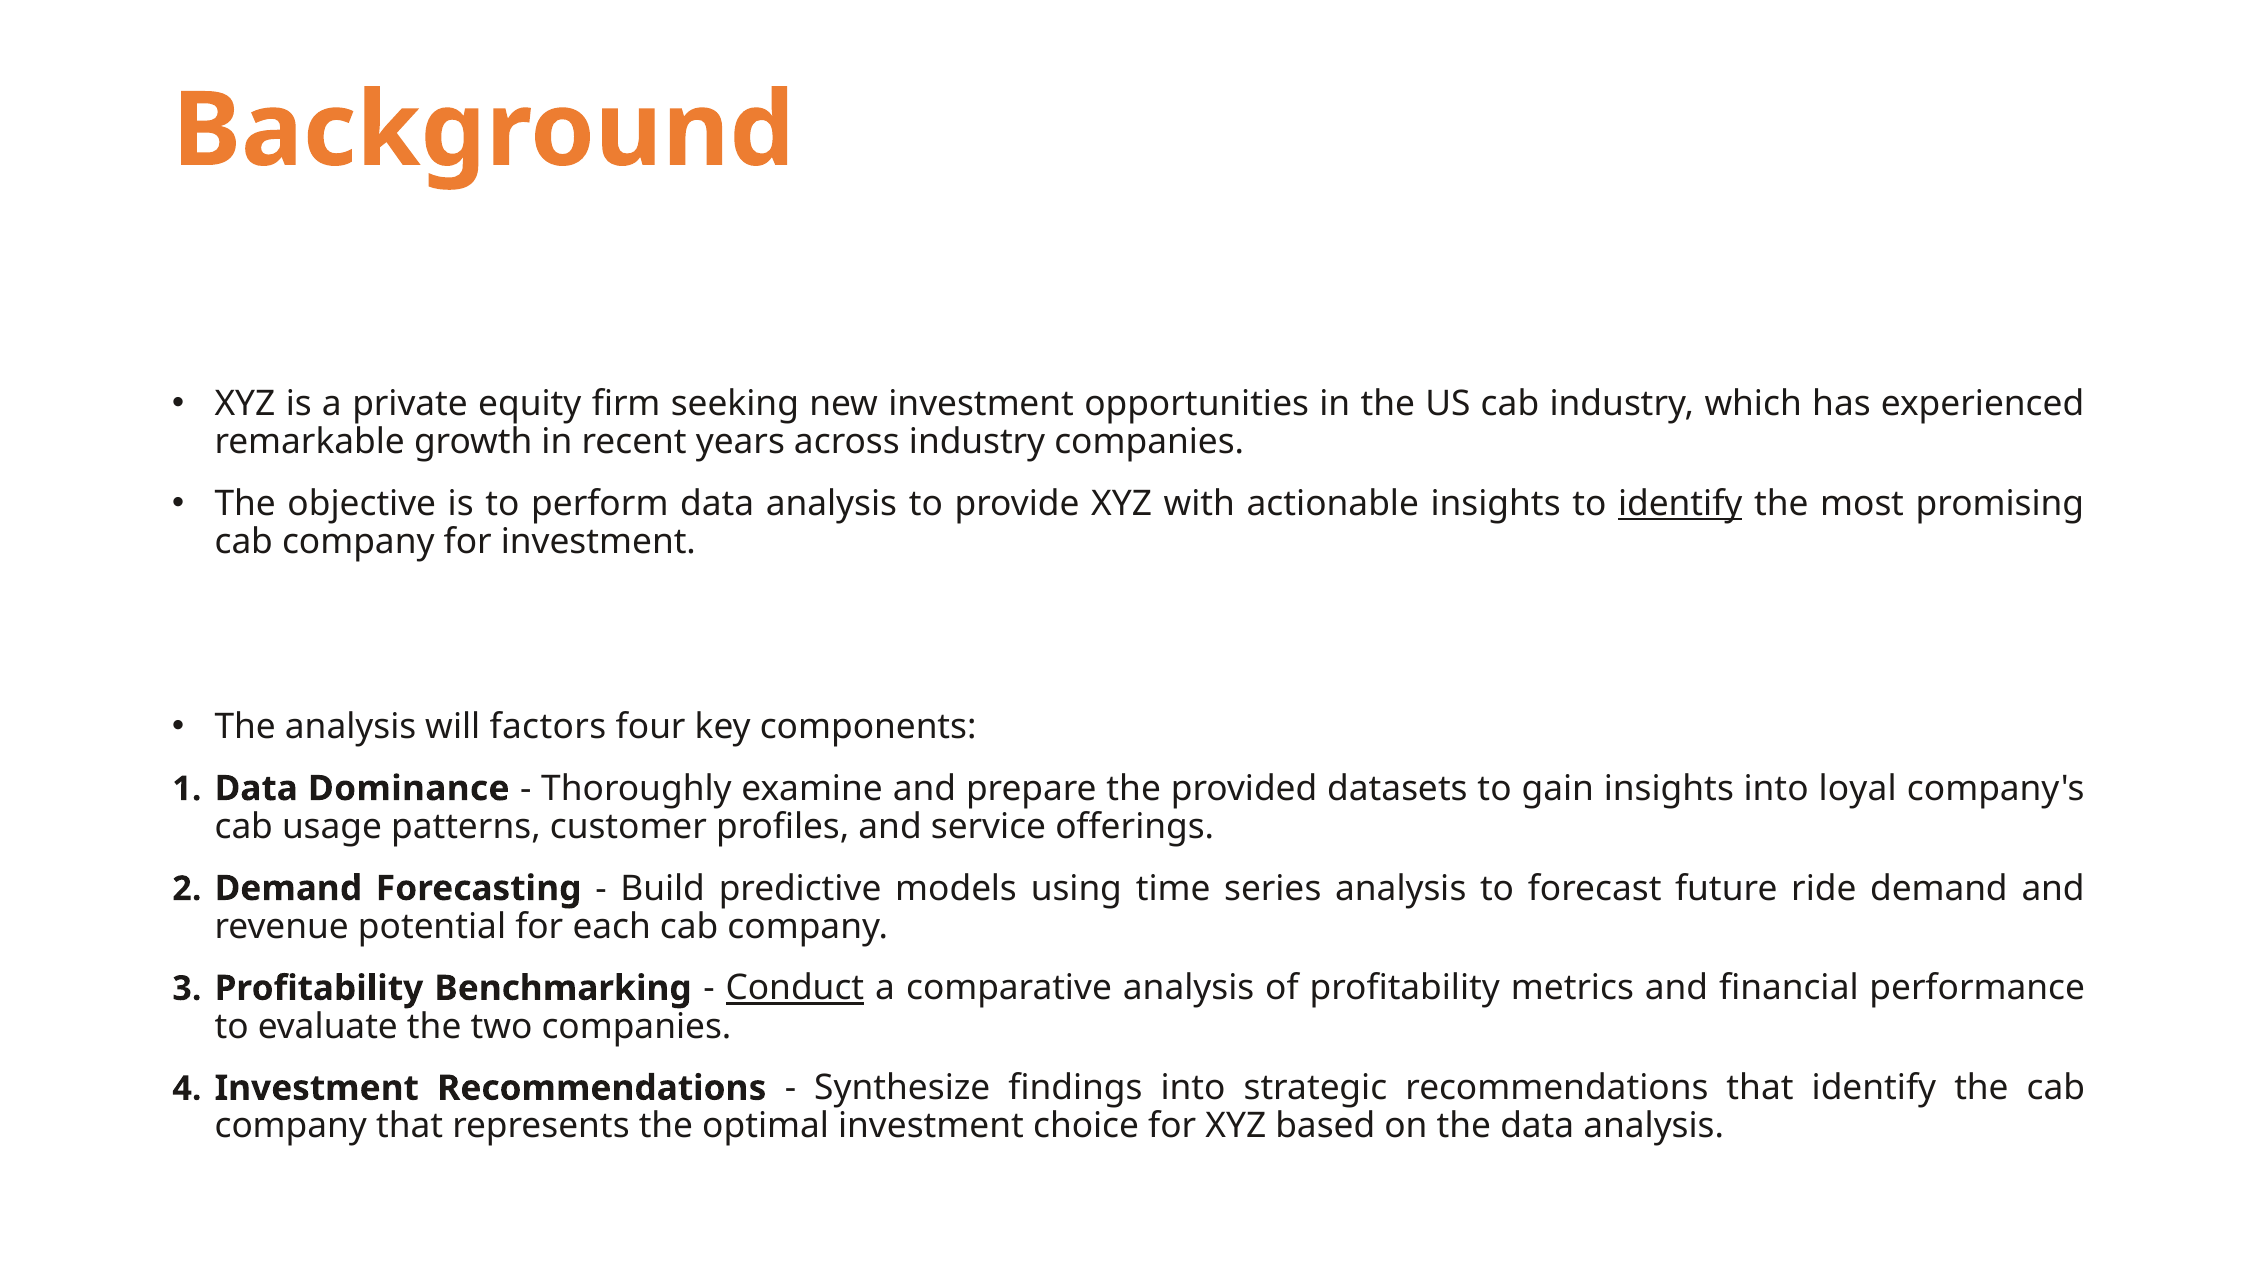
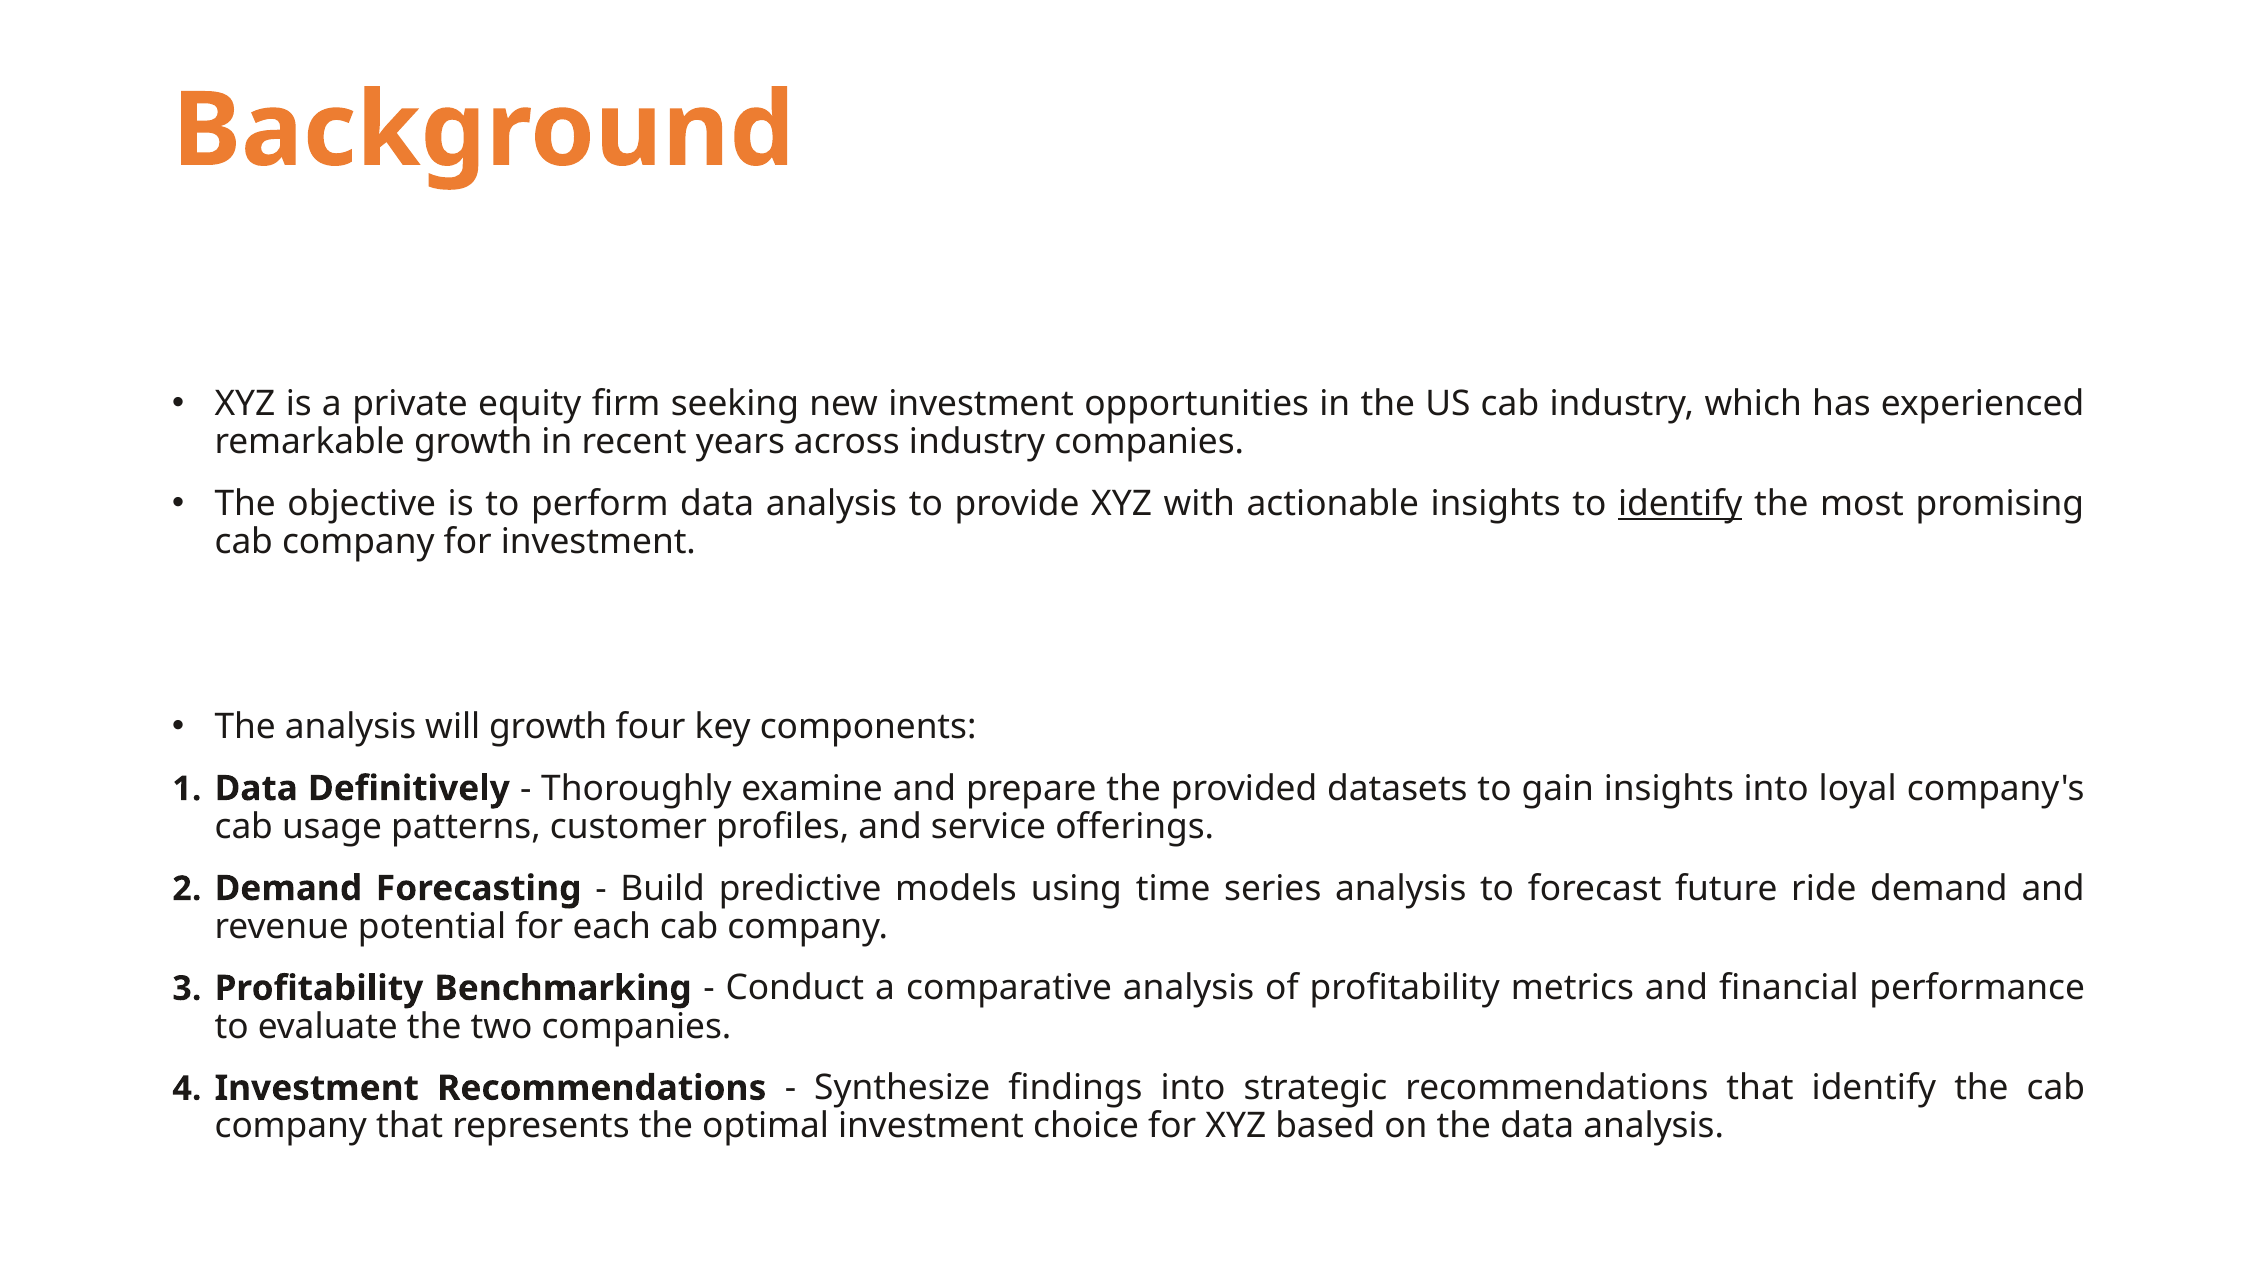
will factors: factors -> growth (548, 727)
Dominance: Dominance -> Definitively (409, 788)
Conduct underline: present -> none (795, 988)
